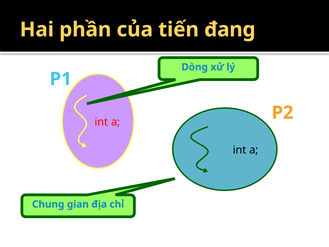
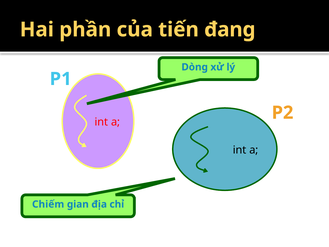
Chung: Chung -> Chiếm (48, 204)
